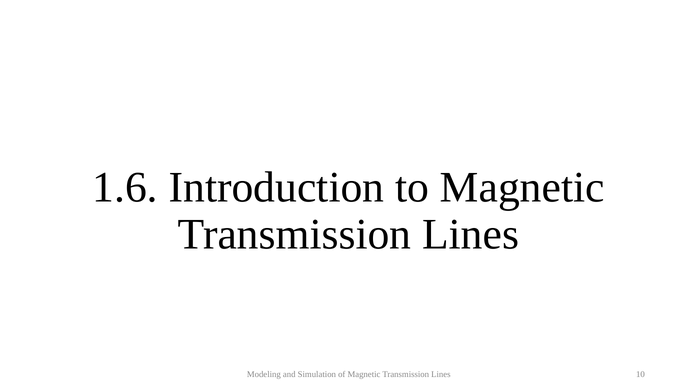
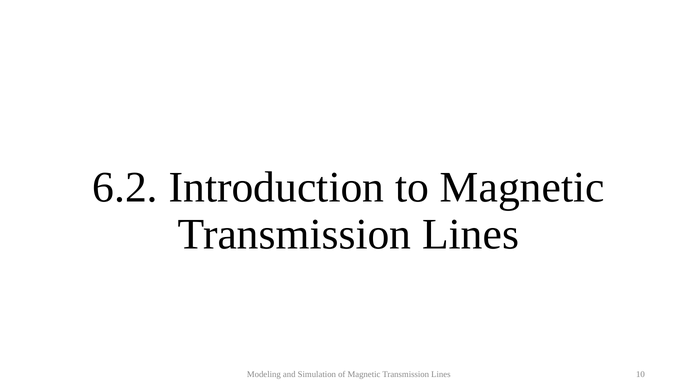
1.6: 1.6 -> 6.2 (125, 188)
